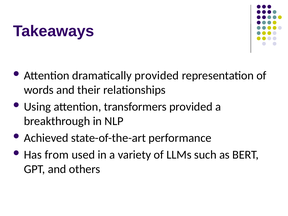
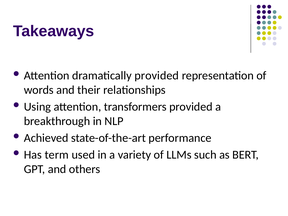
from: from -> term (57, 155)
